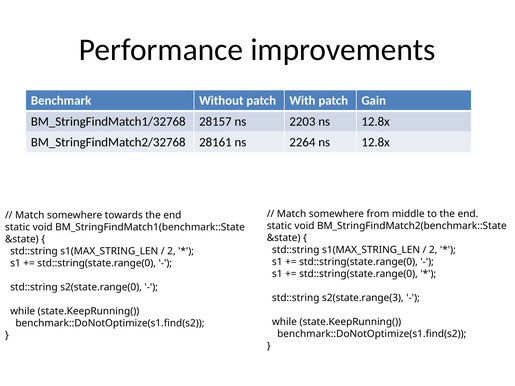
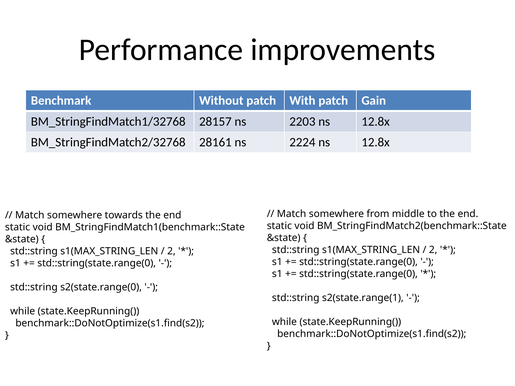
2264: 2264 -> 2224 (302, 142)
s2(state.range(3: s2(state.range(3 -> s2(state.range(1 (363, 298)
